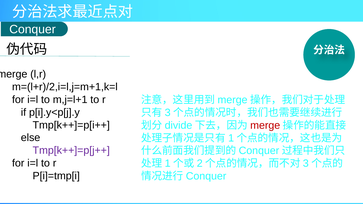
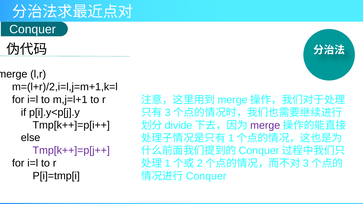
merge colour: red -> purple (265, 125)
